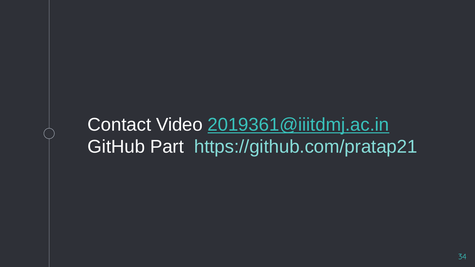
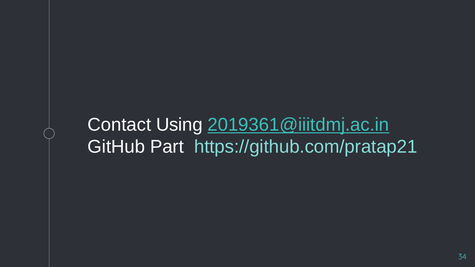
Video: Video -> Using (179, 125)
